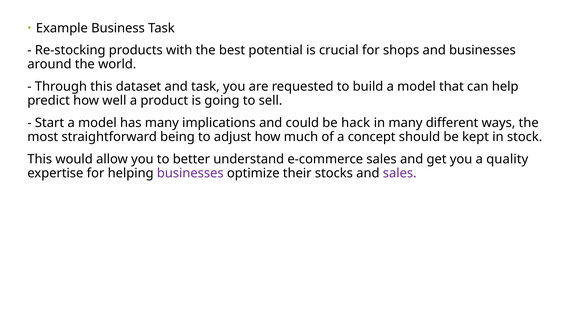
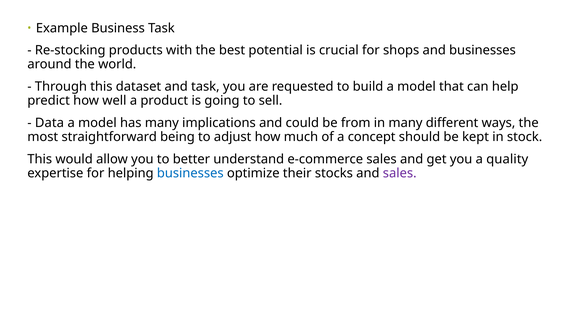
Start: Start -> Data (49, 123)
hack: hack -> from (356, 123)
businesses colour: purple -> blue (190, 173)
